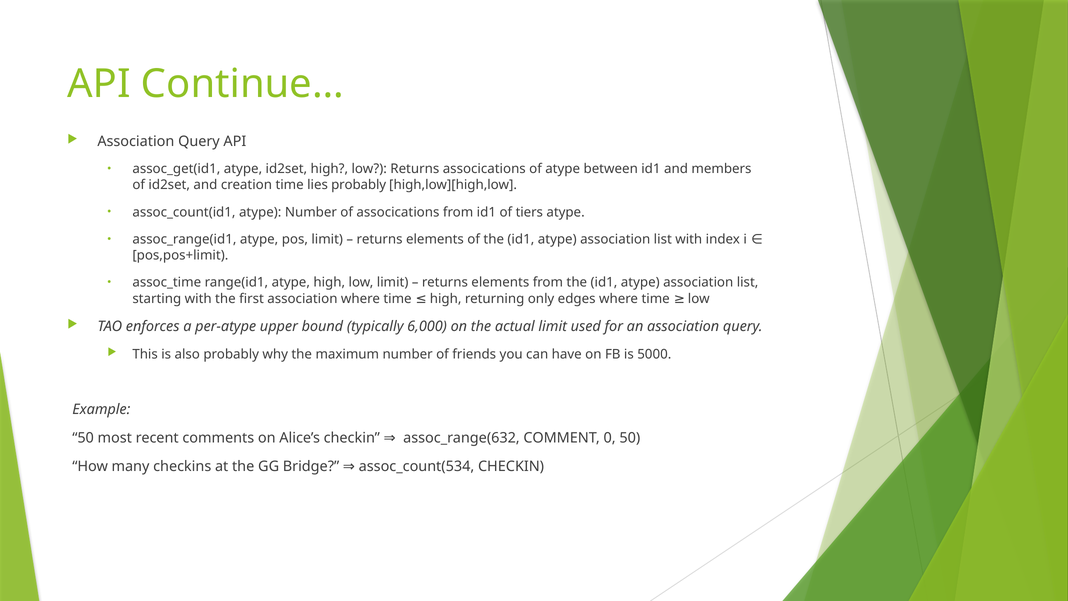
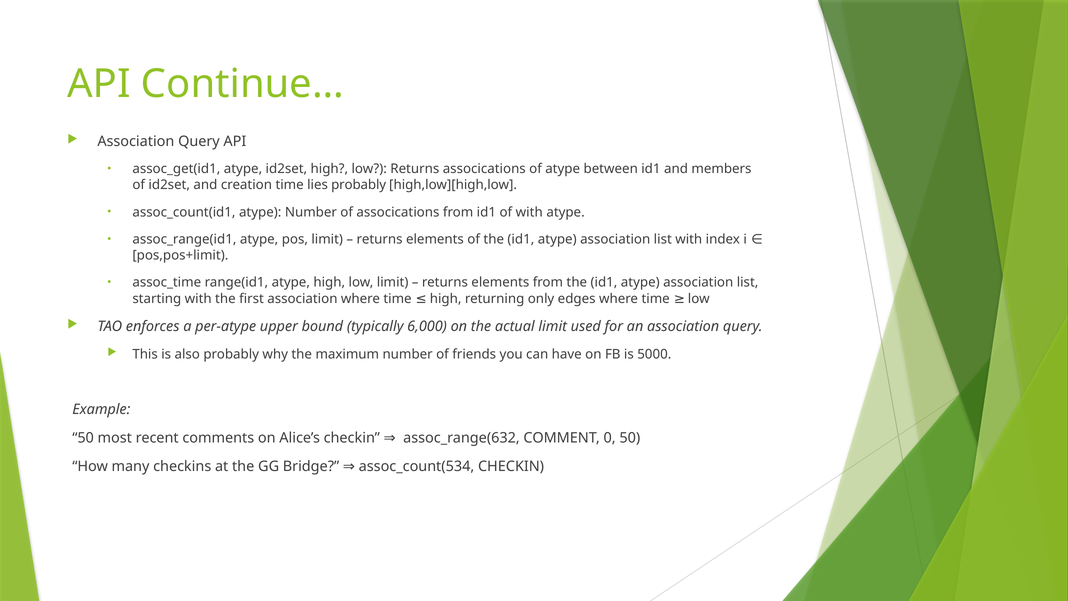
of tiers: tiers -> with (529, 212)
